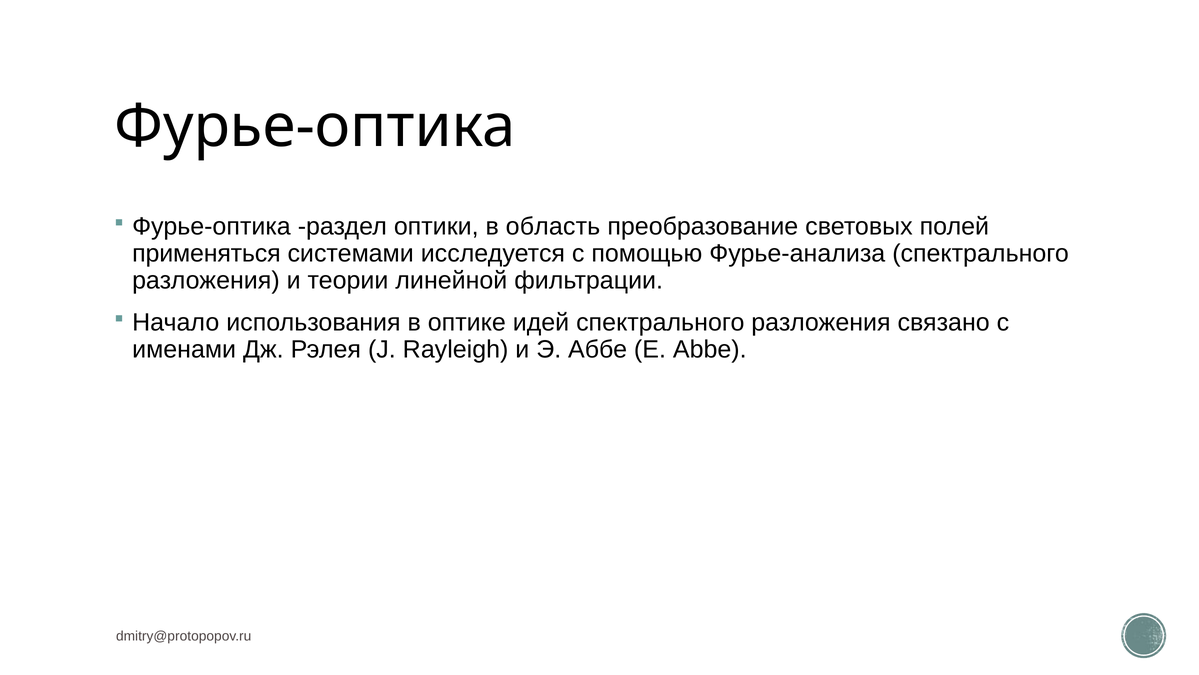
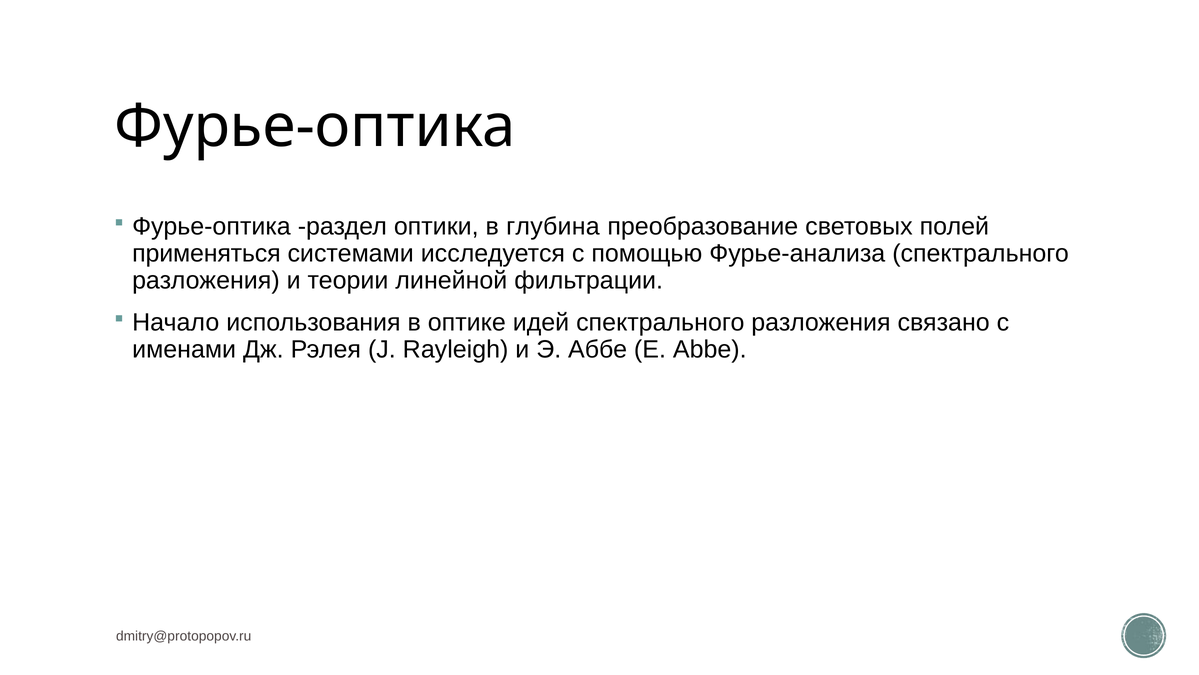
область: область -> глубина (553, 226)
